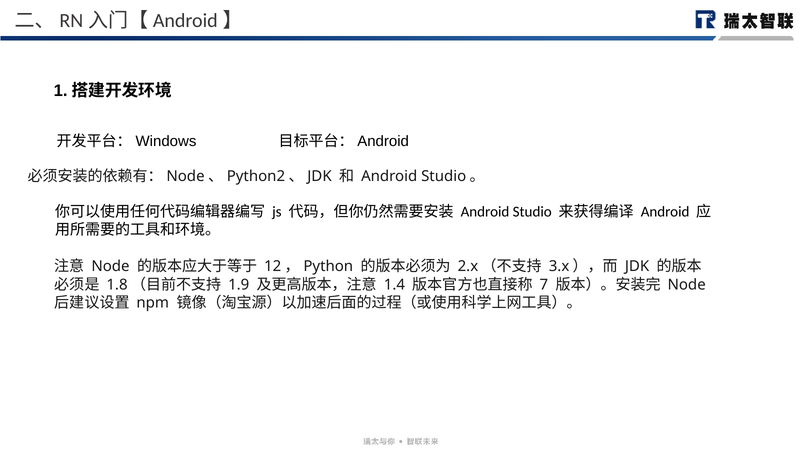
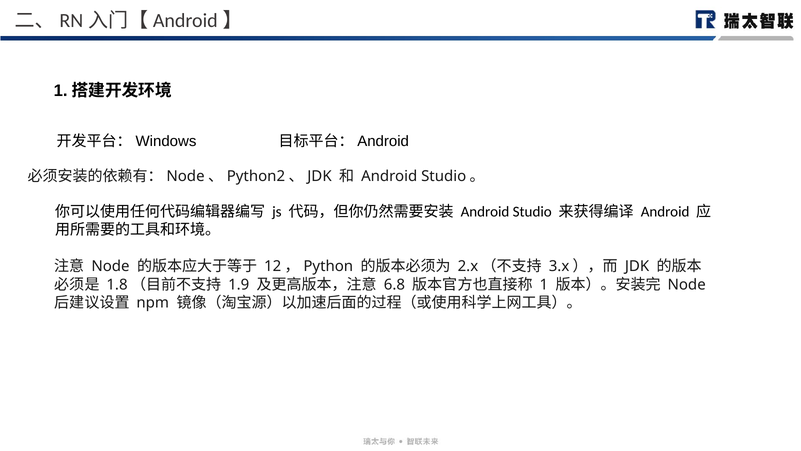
1.4: 1.4 -> 6.8 (394, 284)
7: 7 -> 1 (544, 284)
